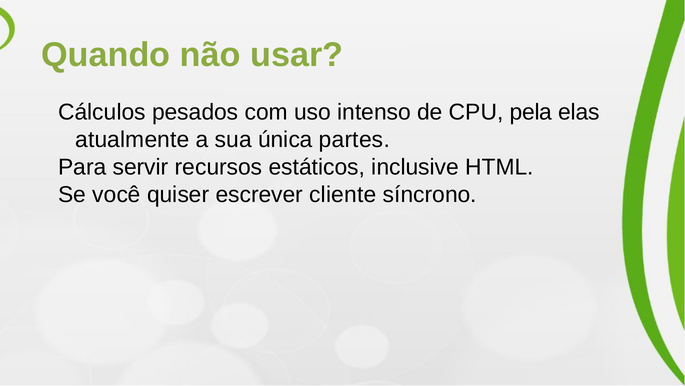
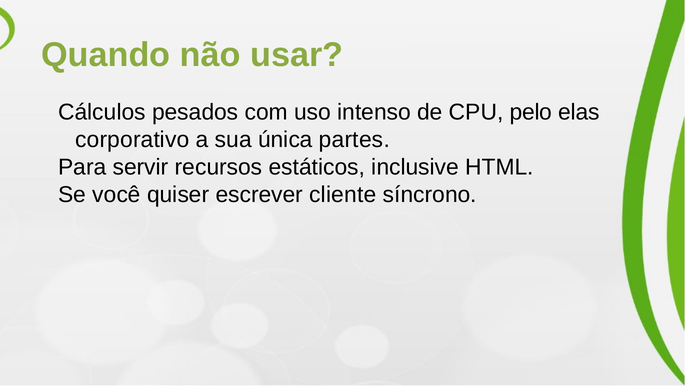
pela: pela -> pelo (531, 112)
atualmente: atualmente -> corporativo (132, 139)
